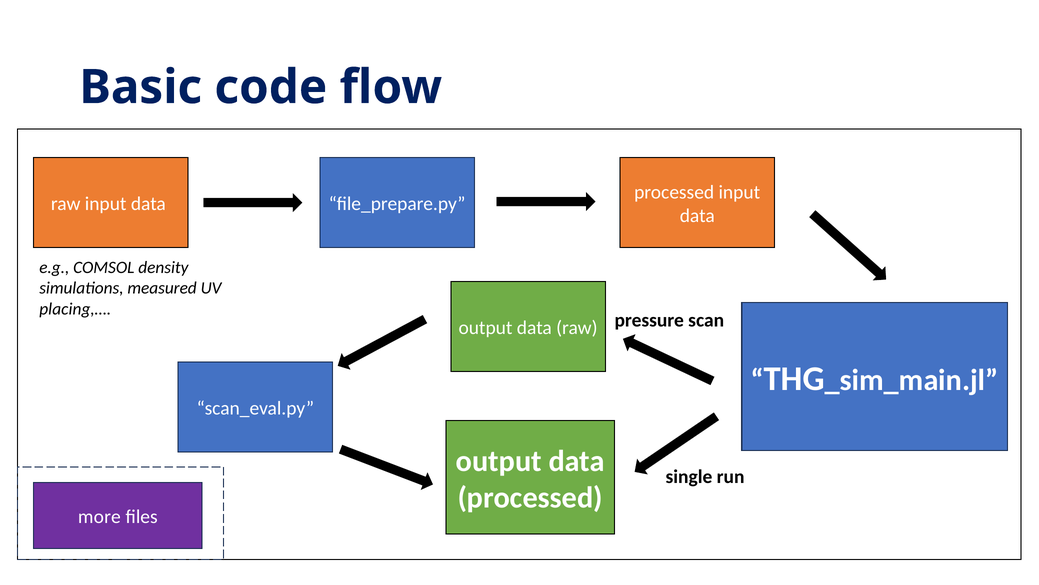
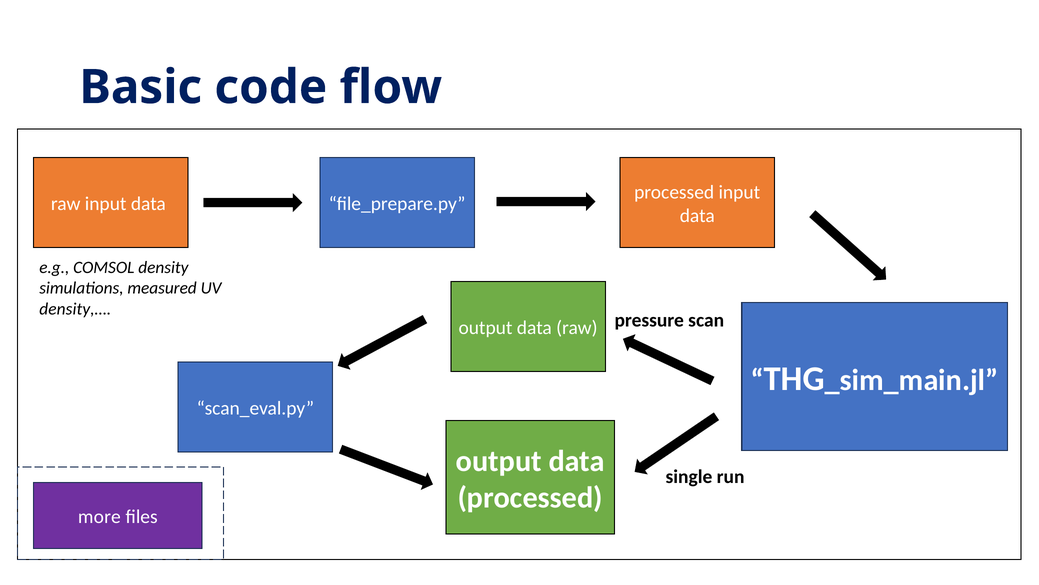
placing,…: placing,… -> density,… (75, 309)
